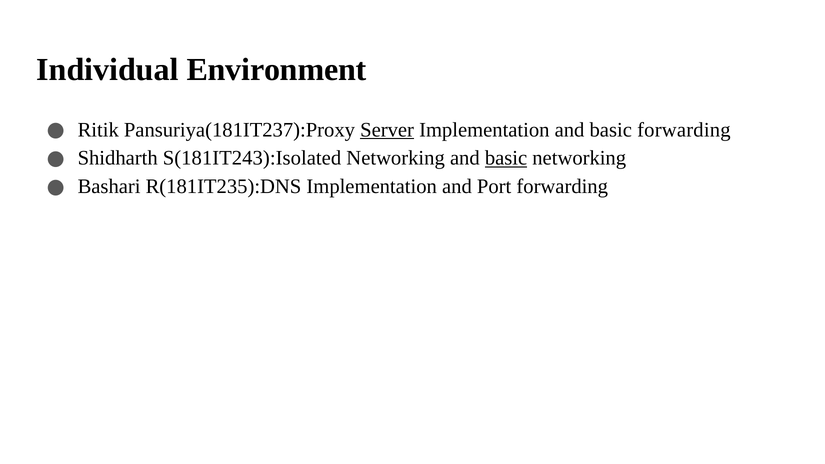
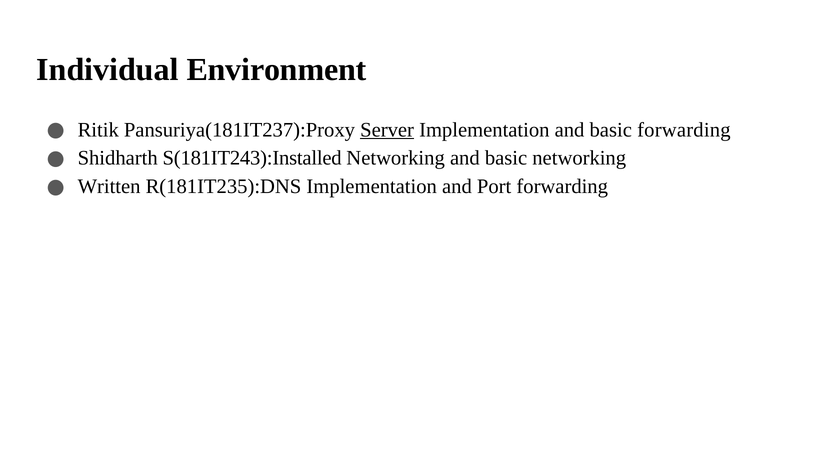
S(181IT243):Isolated: S(181IT243):Isolated -> S(181IT243):Installed (252, 158)
basic underline: present -> none (506, 158)
Bashari: Bashari -> Written (109, 187)
